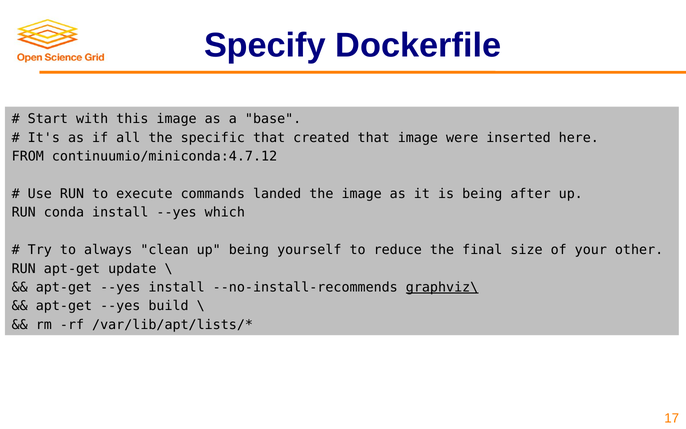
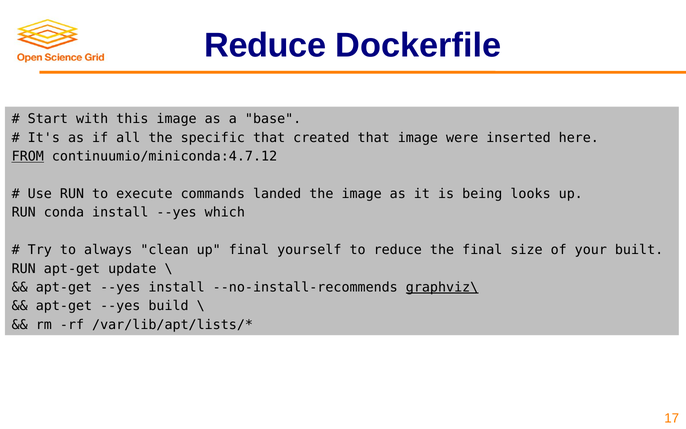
Specify: Specify -> Reduce (265, 45)
FROM underline: none -> present (28, 156)
after: after -> looks (531, 194)
up being: being -> final (249, 250)
other: other -> built (639, 250)
